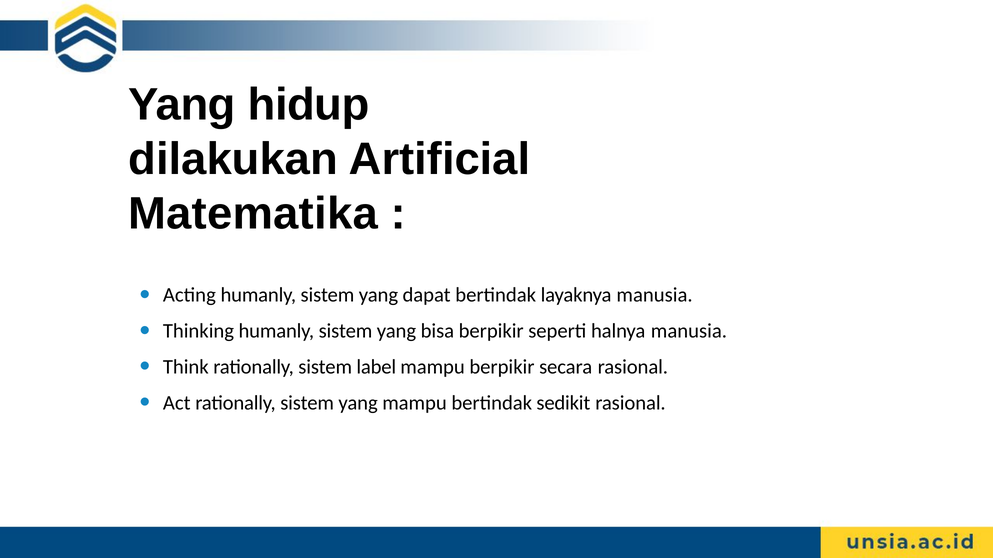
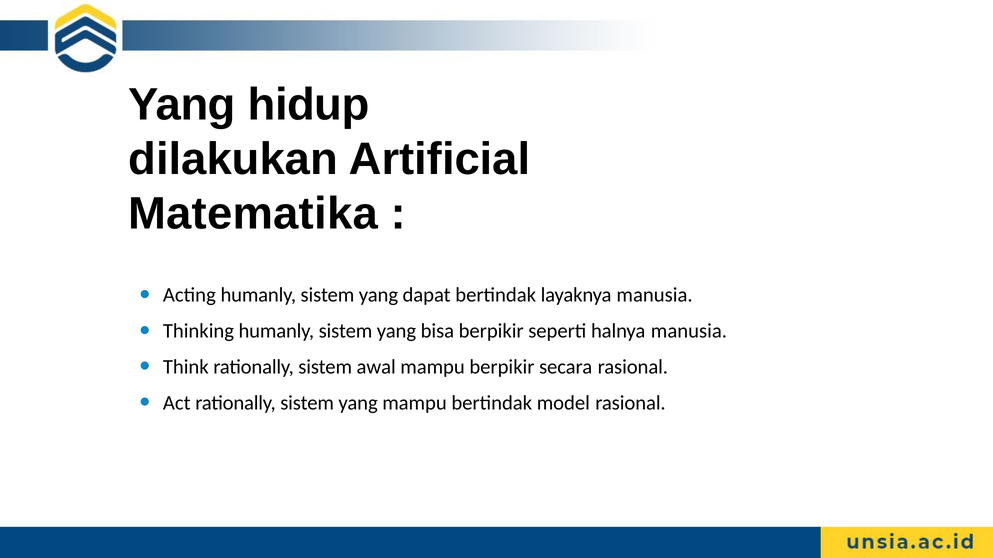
label: label -> awal (376, 367)
sedikit: sedikit -> model (563, 403)
